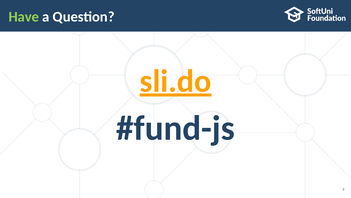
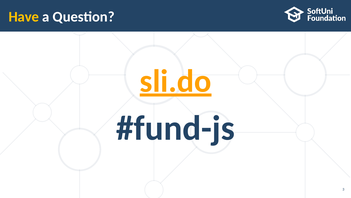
Have colour: light green -> yellow (24, 17)
